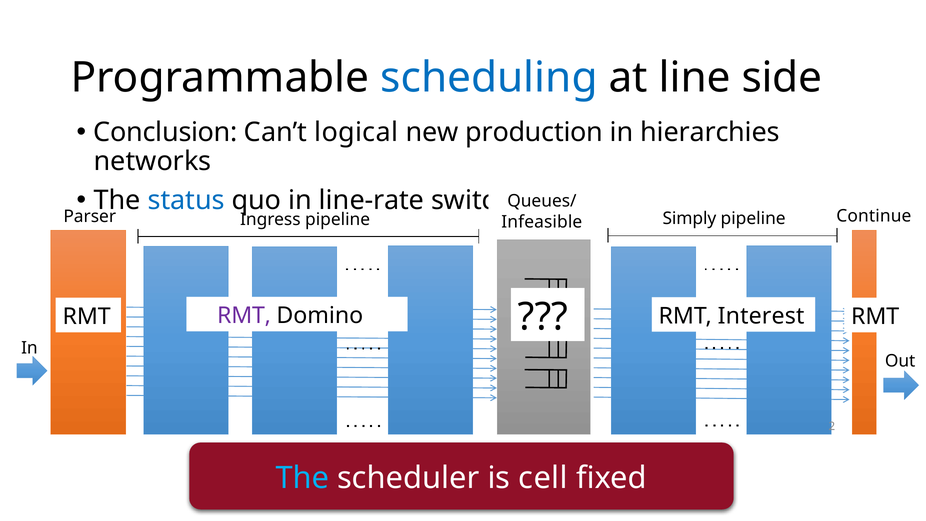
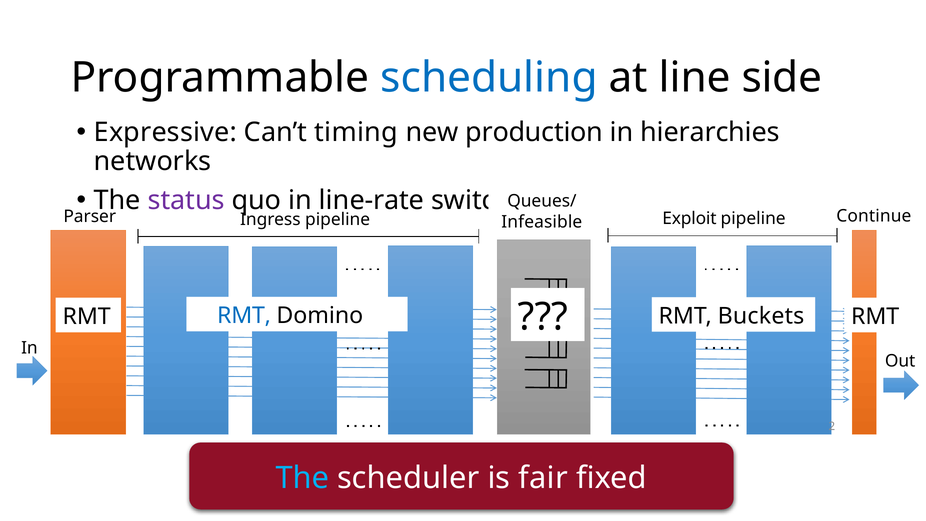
Conclusion: Conclusion -> Expressive (165, 132)
logical: logical -> timing (356, 132)
status colour: blue -> purple (186, 200)
Simply: Simply -> Exploit (689, 219)
Interest: Interest -> Buckets (761, 316)
RMT colour: purple -> blue (244, 316)
cell: cell -> fair (543, 478)
